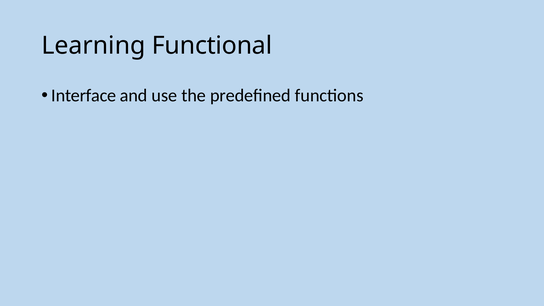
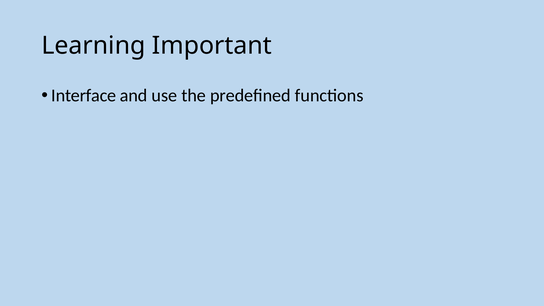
Functional: Functional -> Important (212, 46)
